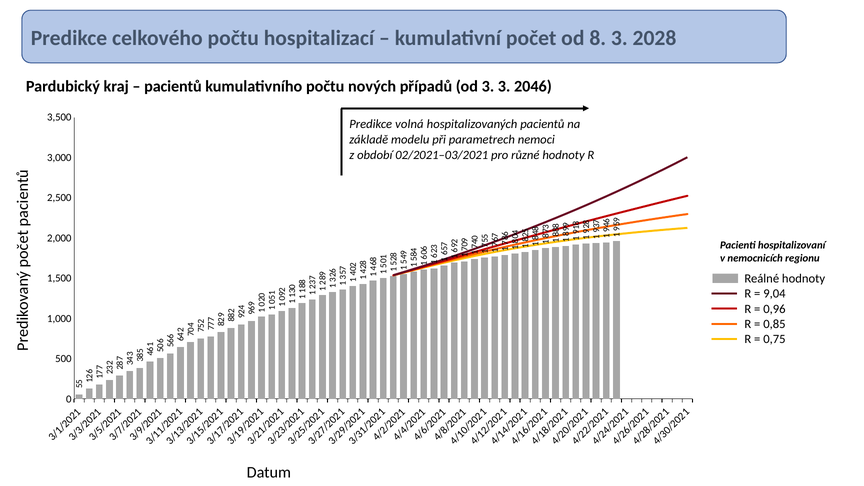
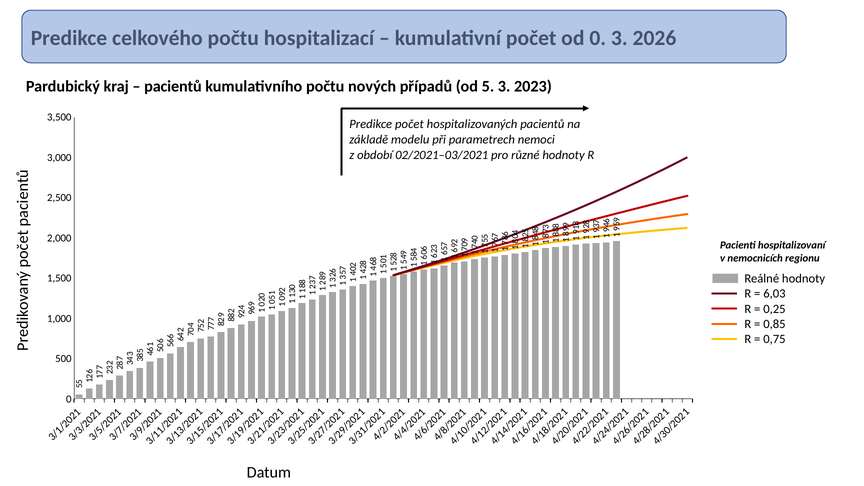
od 8: 8 -> 0 (598, 38)
2028: 2028 -> 2026 (654, 38)
od 3: 3 -> 5 (488, 86)
2046: 2046 -> 2023 (533, 86)
Predikce volná: volná -> počet (409, 124)
9,04: 9,04 -> 6,03 (774, 294)
0,96: 0,96 -> 0,25 (774, 309)
